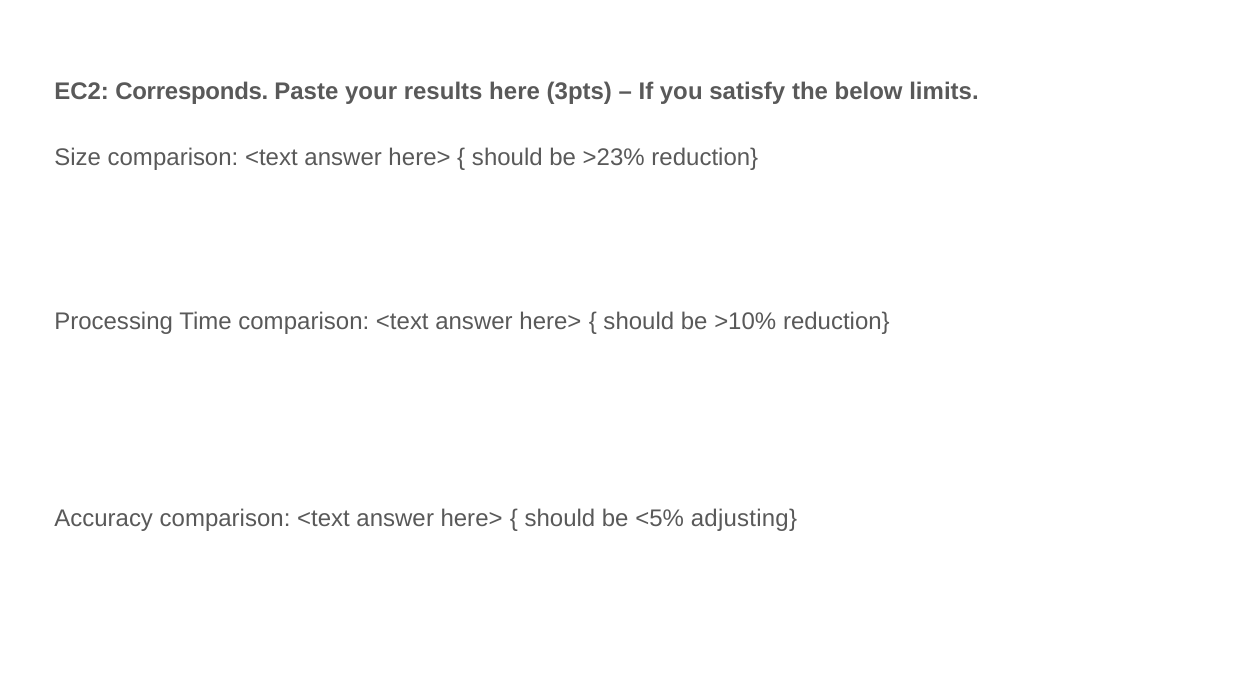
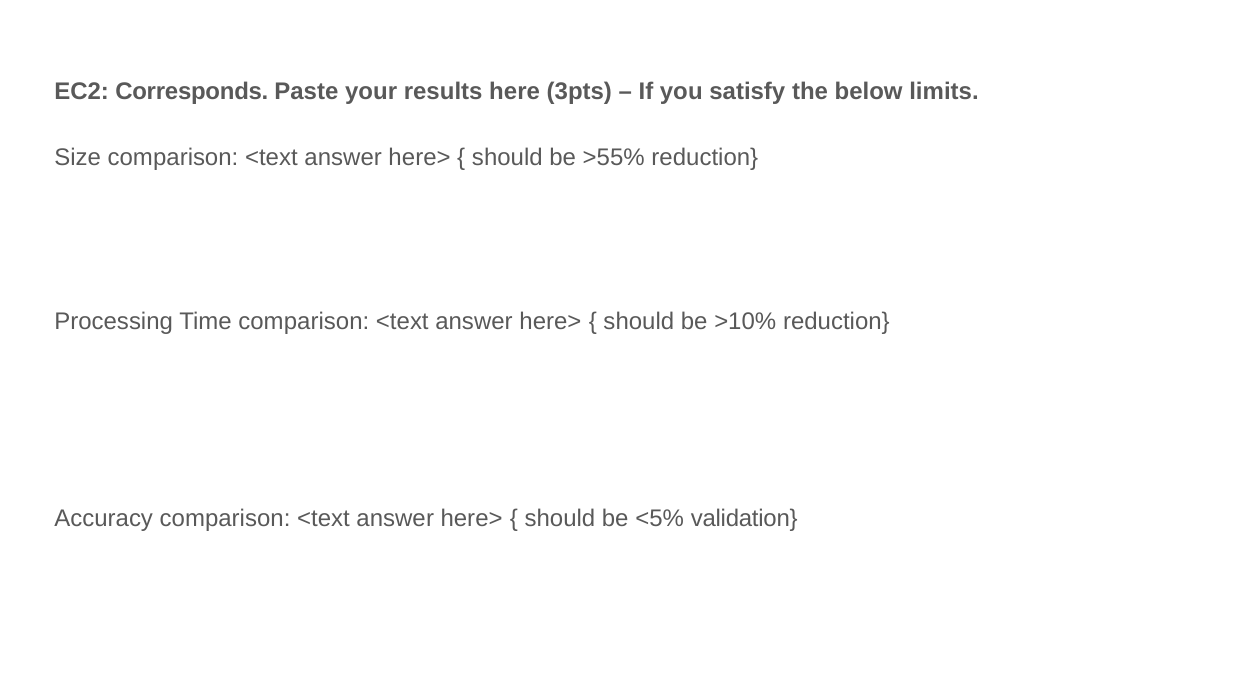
>23%: >23% -> >55% (614, 157)
adjusting: adjusting -> validation (744, 518)
